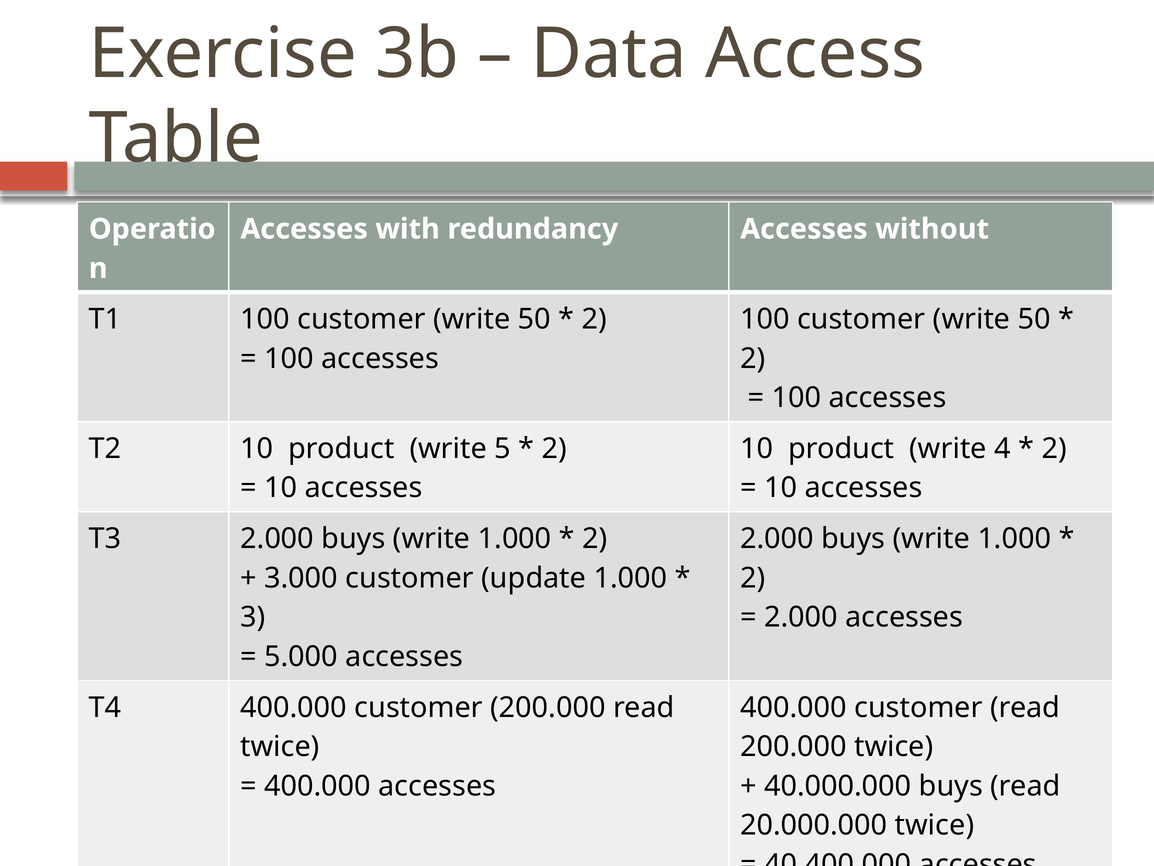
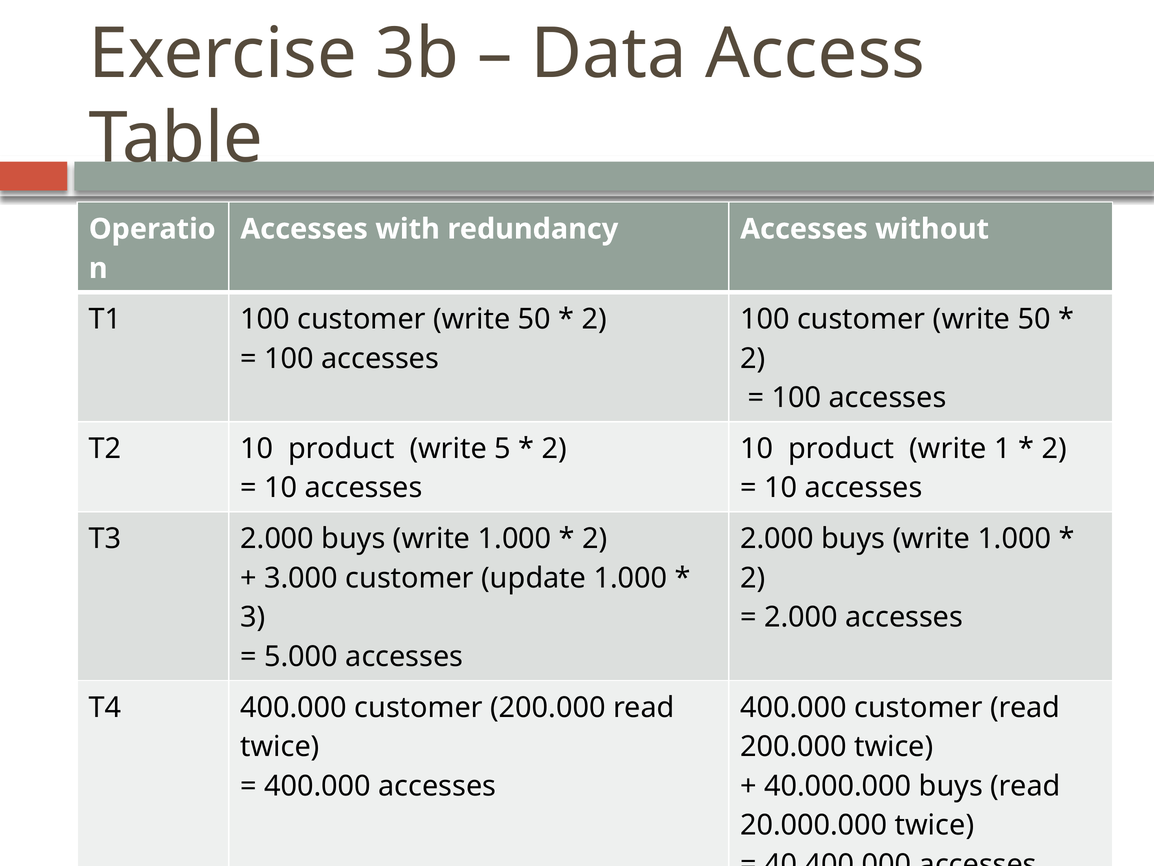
4: 4 -> 1 (1002, 448)
